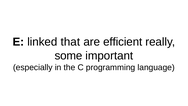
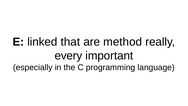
efficient: efficient -> method (123, 42)
some: some -> every (68, 56)
